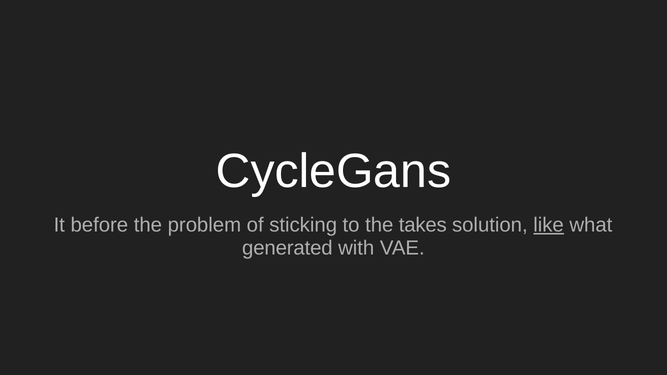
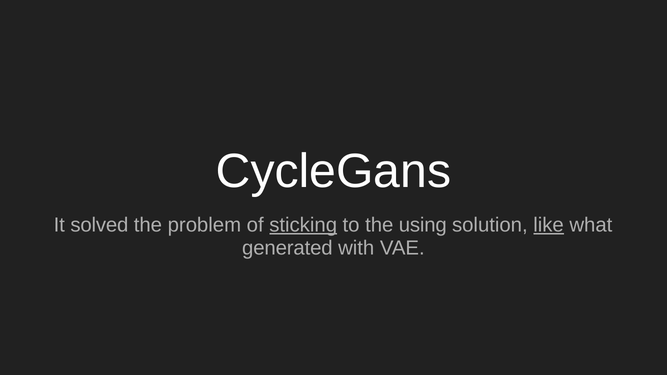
before: before -> solved (99, 225)
sticking underline: none -> present (303, 225)
takes: takes -> using (423, 225)
